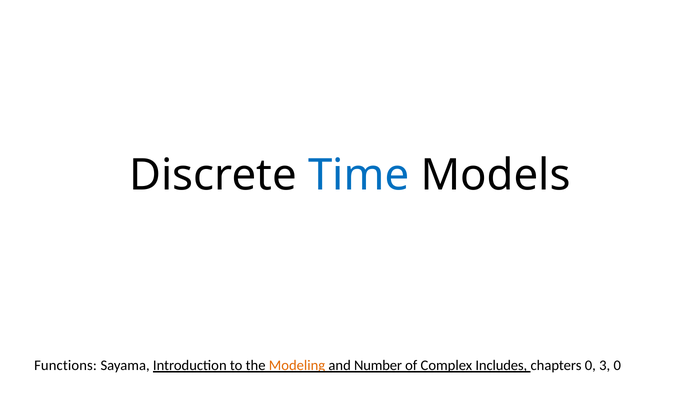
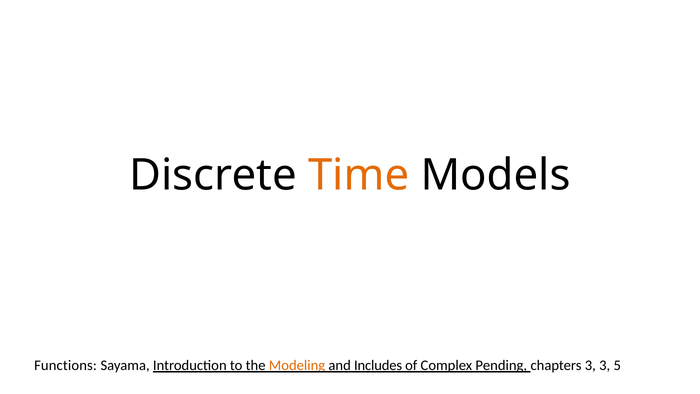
Time colour: blue -> orange (359, 175)
Number: Number -> Includes (378, 365)
Includes: Includes -> Pending (501, 365)
chapters 0: 0 -> 3 (590, 365)
3 0: 0 -> 5 (617, 365)
